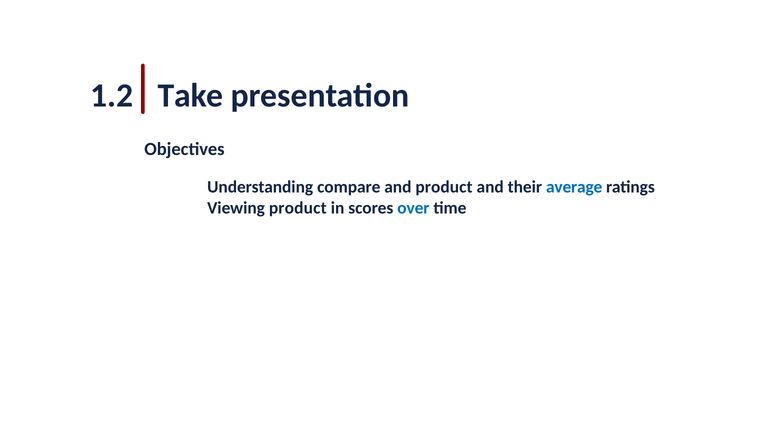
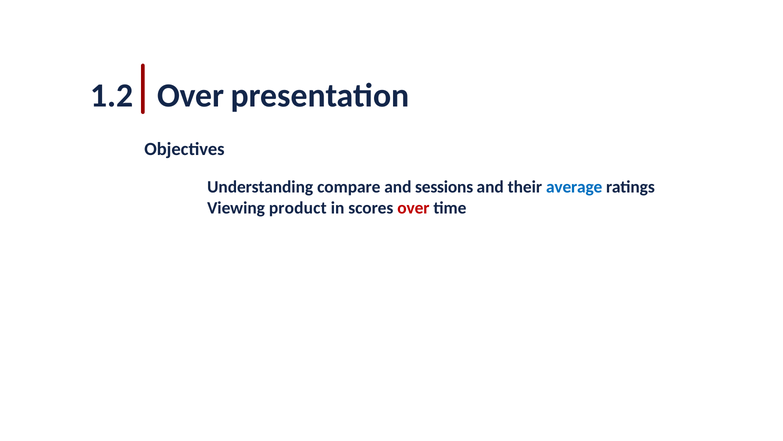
1.2 Take: Take -> Over (191, 95)
and product: product -> sessions (444, 187)
over colour: blue -> red (413, 208)
